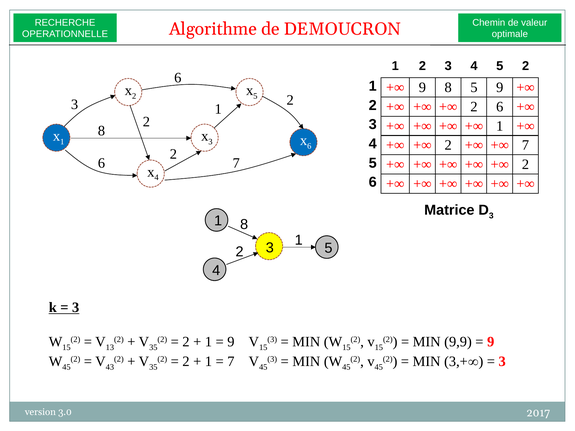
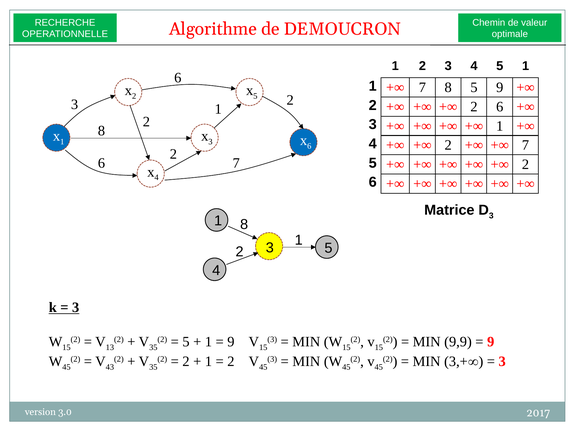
5 2: 2 -> 1 (526, 66)
9: 9 -> 7 (422, 88)
2: 2 -> 5 (186, 342)
7: 7 -> 2 (231, 362)
